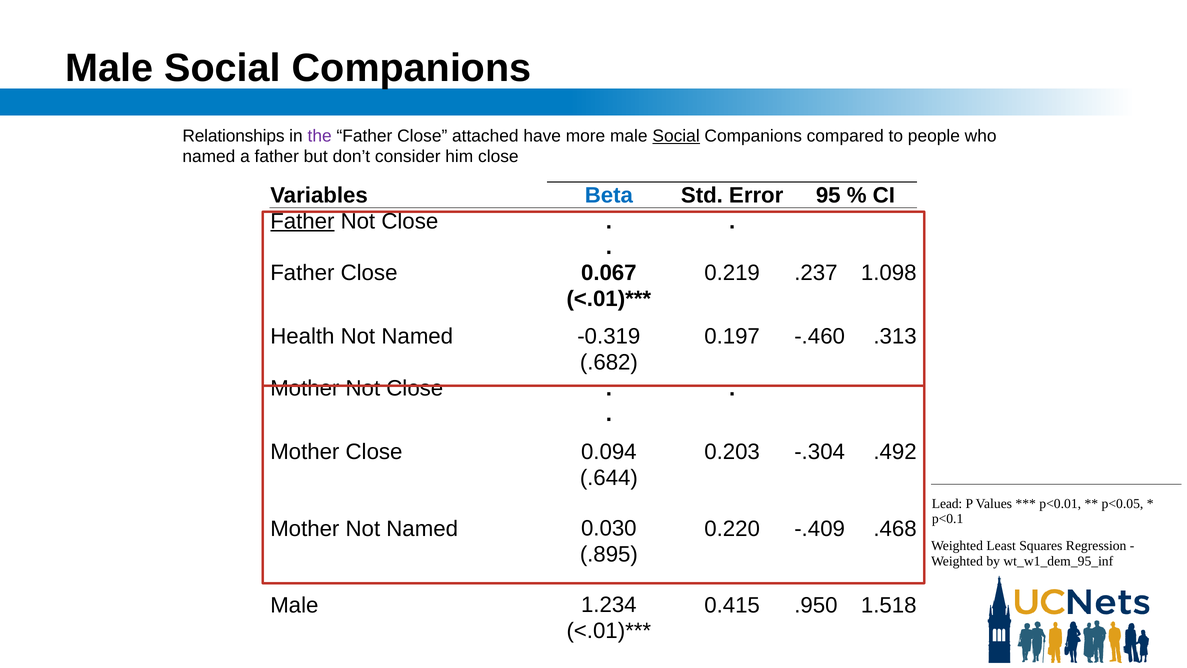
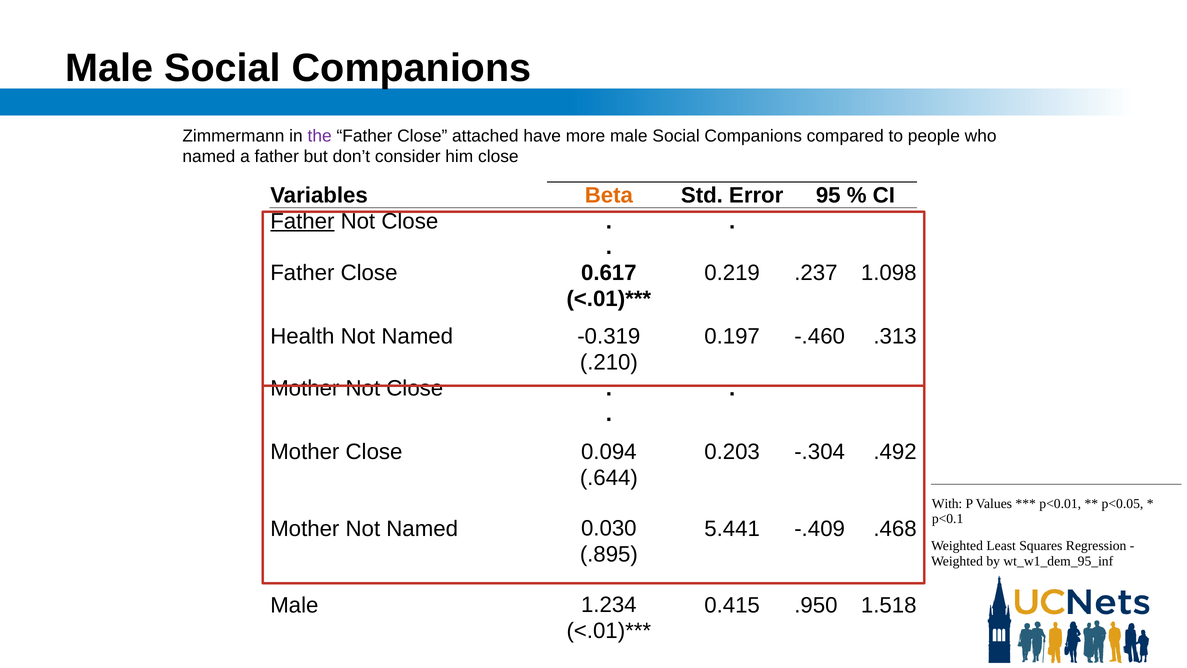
Relationships: Relationships -> Zimmermann (233, 136)
Social underline: present -> none (676, 136)
Beta colour: blue -> orange (609, 195)
0.067: 0.067 -> 0.617 (609, 273)
.682: .682 -> .210 (609, 362)
Lead: Lead -> With (947, 503)
0.220: 0.220 -> 5.441 (732, 529)
